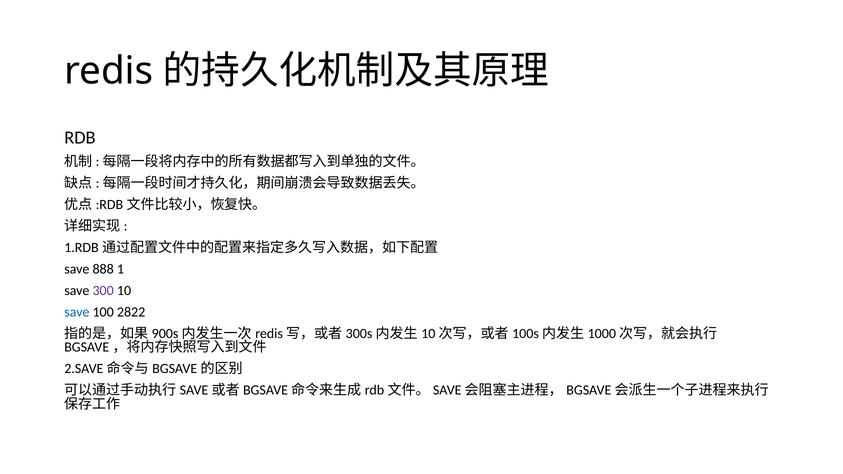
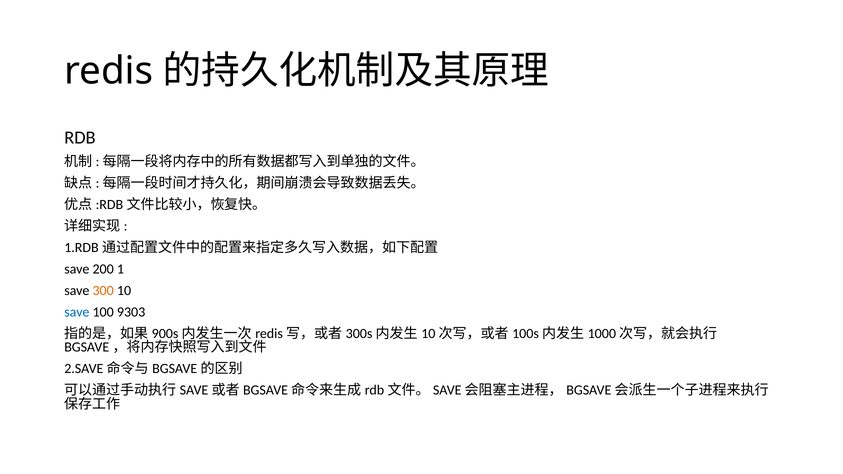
888: 888 -> 200 (103, 269)
300 colour: purple -> orange (103, 291)
2822: 2822 -> 9303 (131, 312)
